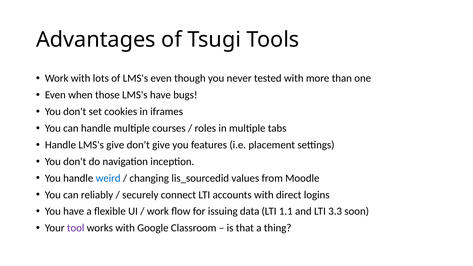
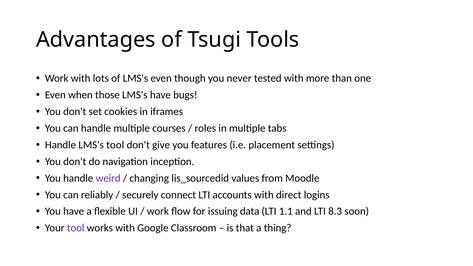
LMS's give: give -> tool (115, 145)
weird colour: blue -> purple (108, 178)
3.3: 3.3 -> 8.3 (335, 211)
